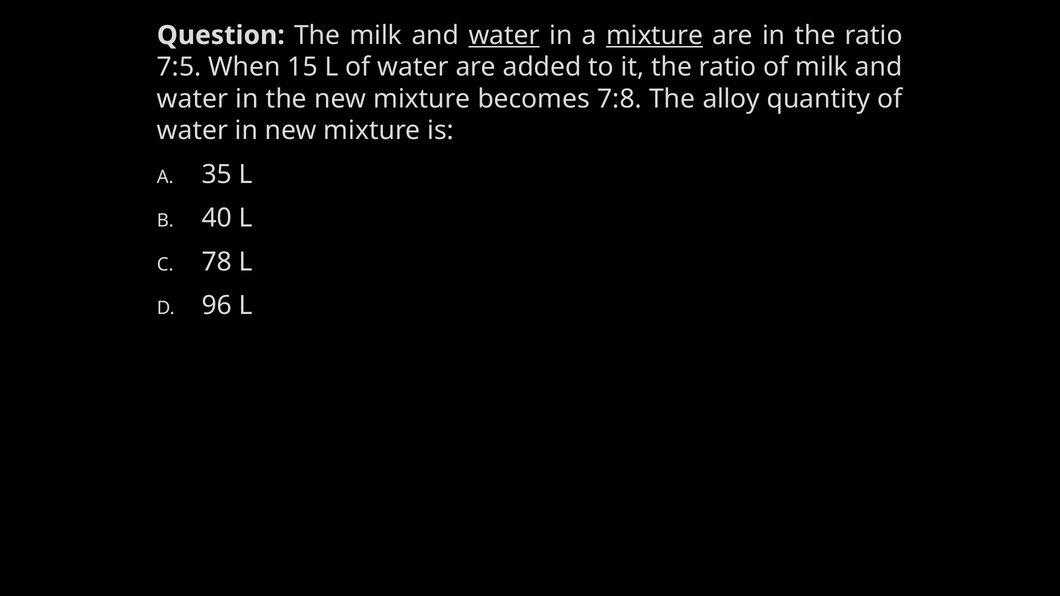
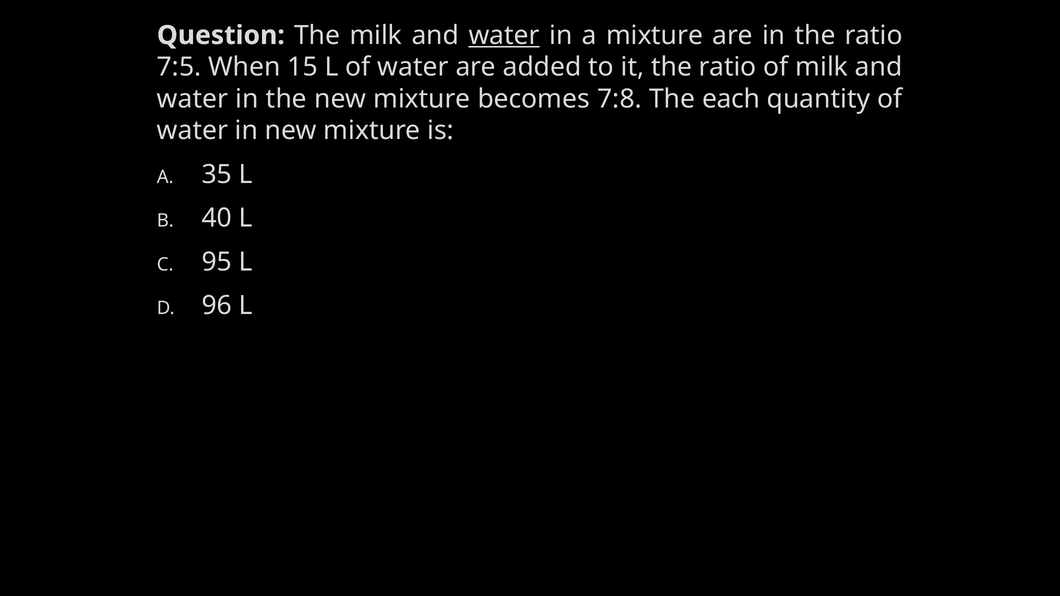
mixture underline: present -> none (655, 35)
alloy: alloy -> each (731, 99)
78: 78 -> 95 (217, 262)
